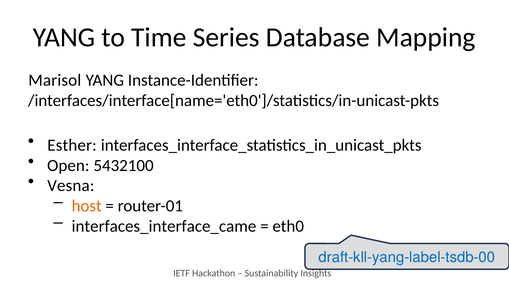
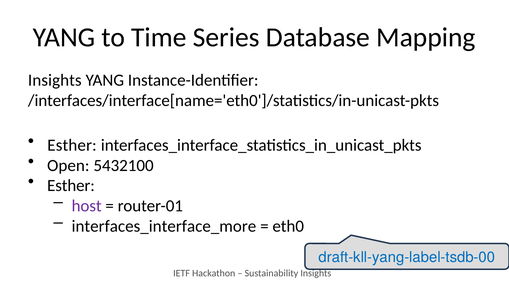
Marisol: Marisol -> Insights (55, 80)
Vesna: Vesna -> Esther (71, 185)
host colour: orange -> purple (87, 206)
interfaces_interface_came: interfaces_interface_came -> interfaces_interface_more (164, 226)
